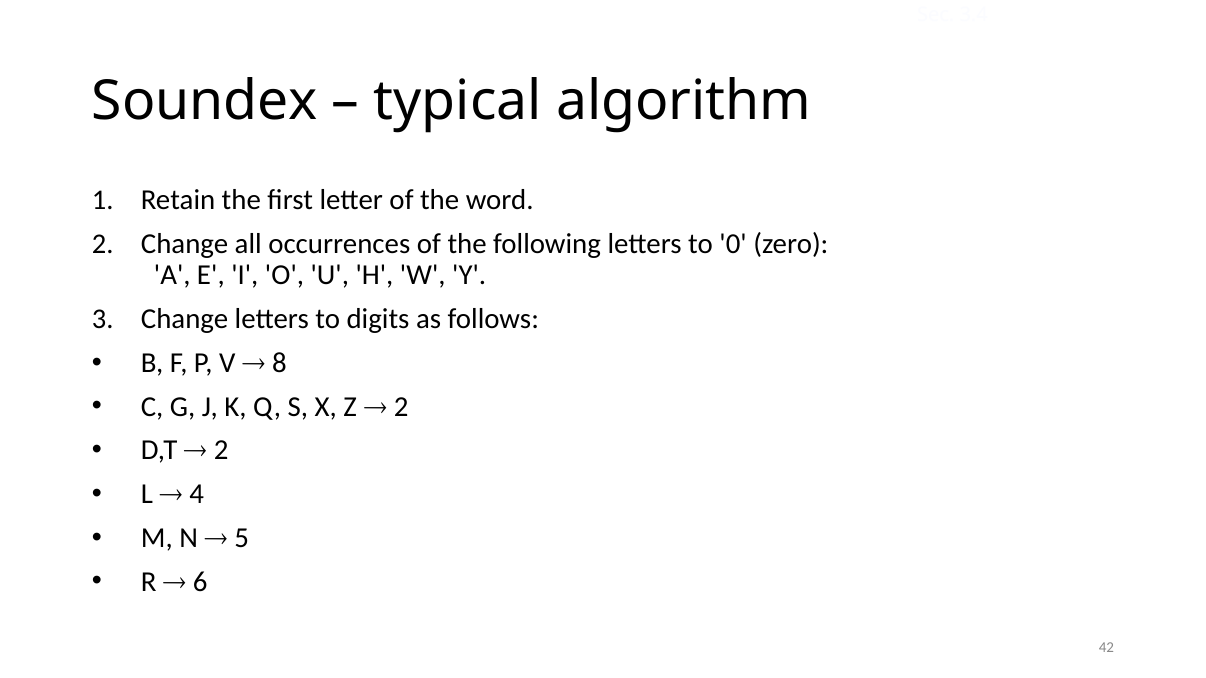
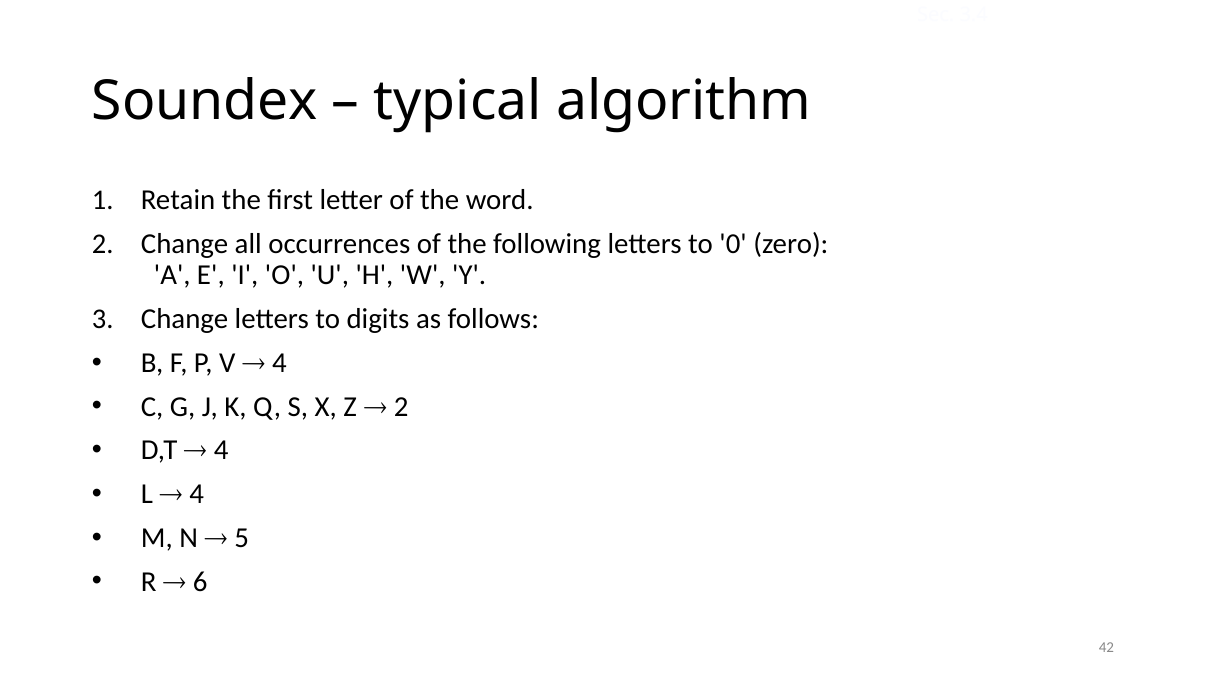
8: 8 -> 4 (279, 363)
2: 2 -> 4 (221, 451)
